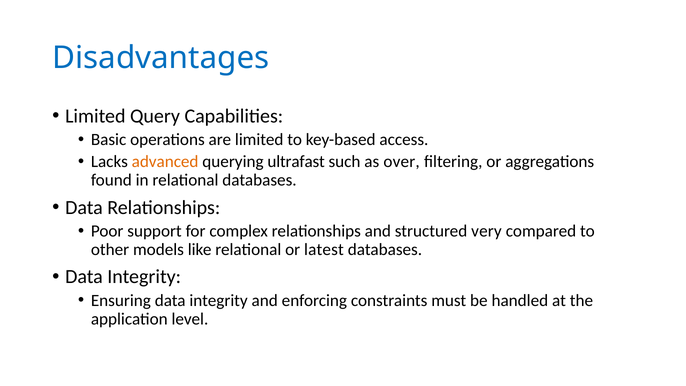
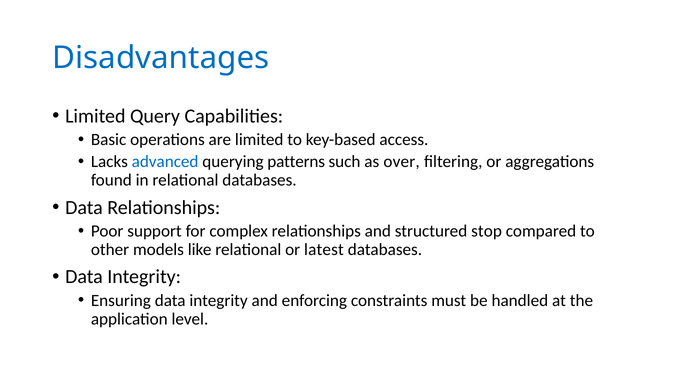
advanced colour: orange -> blue (165, 162)
ultrafast: ultrafast -> patterns (296, 162)
very: very -> stop (487, 231)
